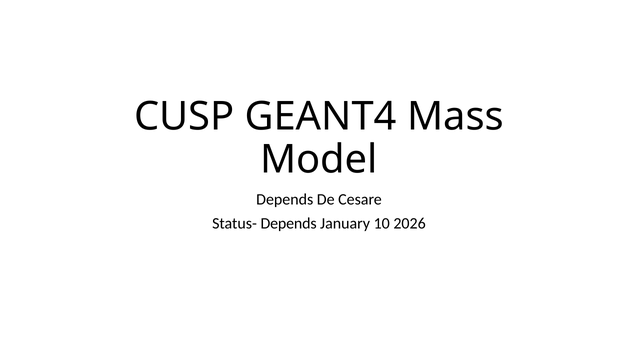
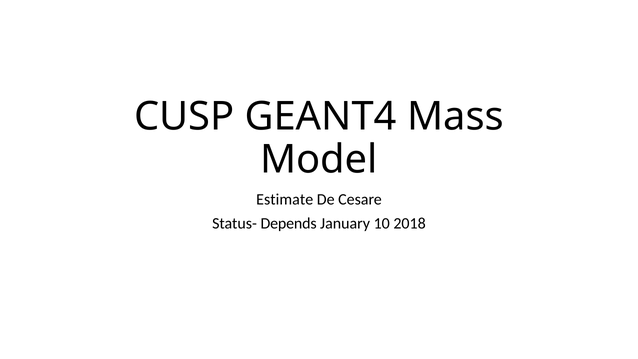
Depends: Depends -> Estimate (285, 199)
2026: 2026 -> 2018 (410, 223)
